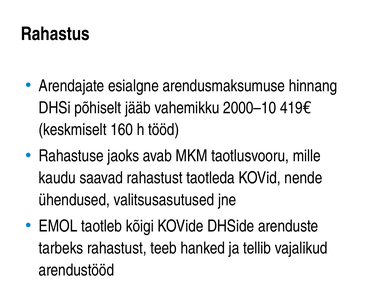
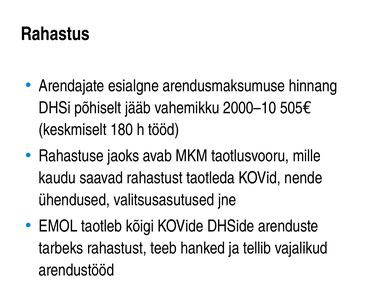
419€: 419€ -> 505€ (296, 108)
160: 160 -> 180 (122, 130)
